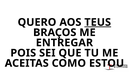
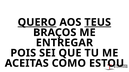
QUERO underline: none -> present (37, 22)
